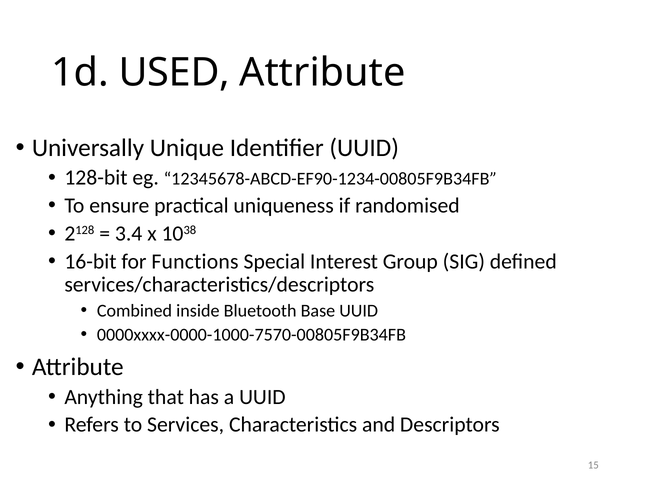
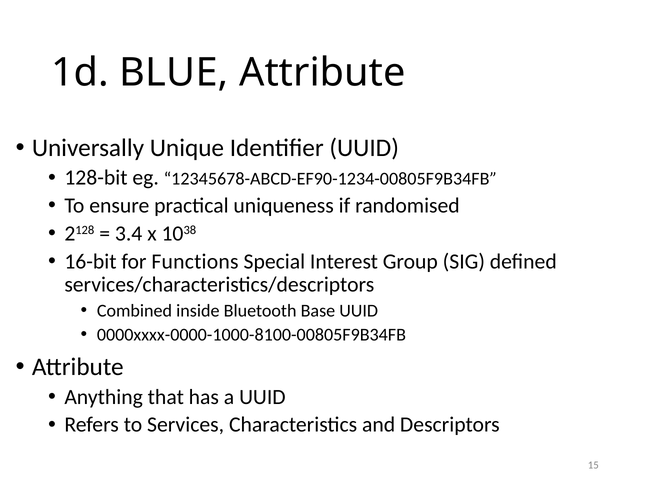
USED: USED -> BLUE (174, 73)
0000xxxx-0000-1000-7570-00805F9B34FB: 0000xxxx-0000-1000-7570-00805F9B34FB -> 0000xxxx-0000-1000-8100-00805F9B34FB (251, 335)
